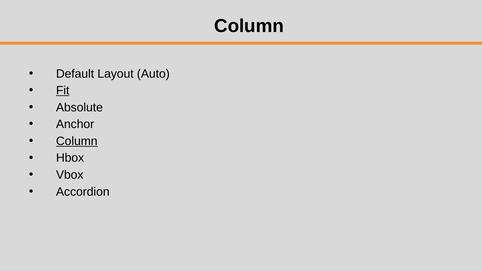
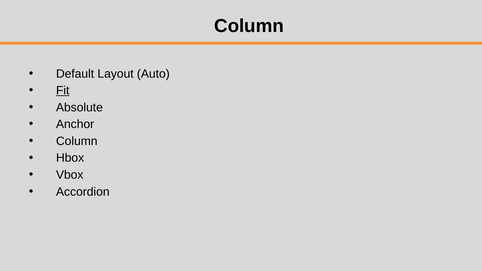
Column underline: present -> none (77, 141)
